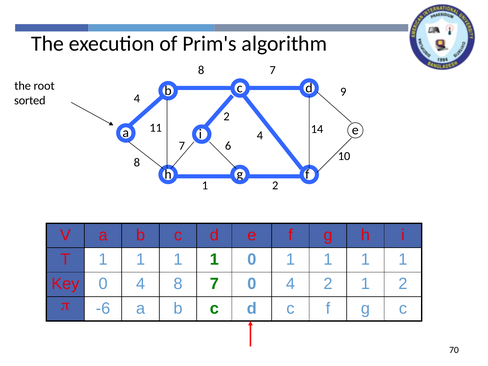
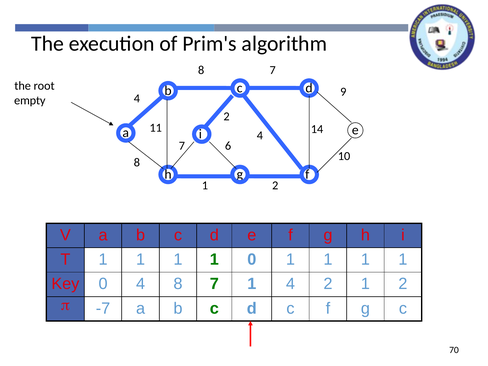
sorted: sorted -> empty (30, 101)
7 0: 0 -> 1 (252, 284)
-6: -6 -> -7 (103, 308)
